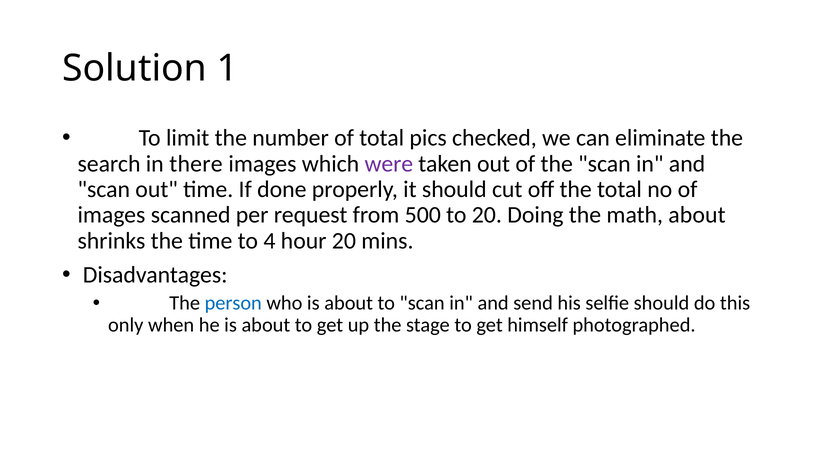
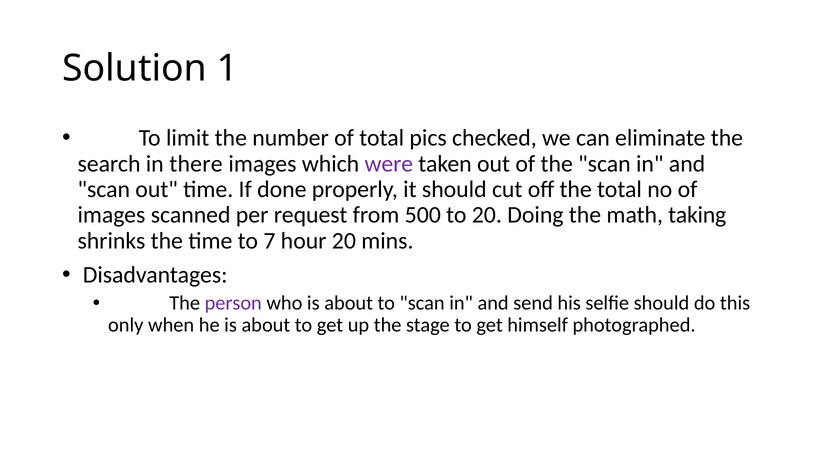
math about: about -> taking (697, 215)
4: 4 -> 7 (269, 241)
person colour: blue -> purple (233, 303)
